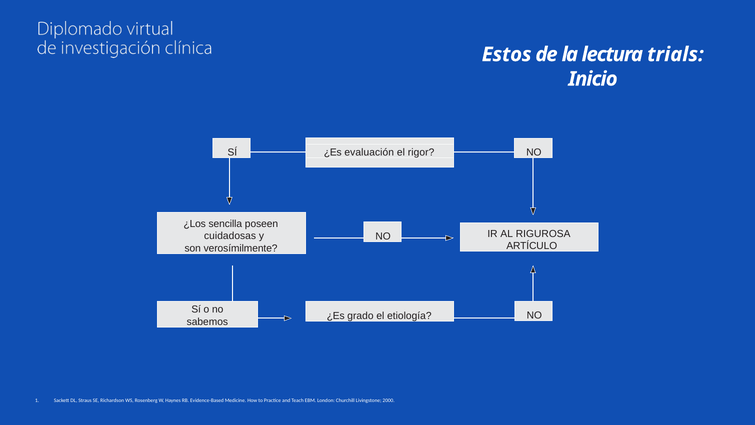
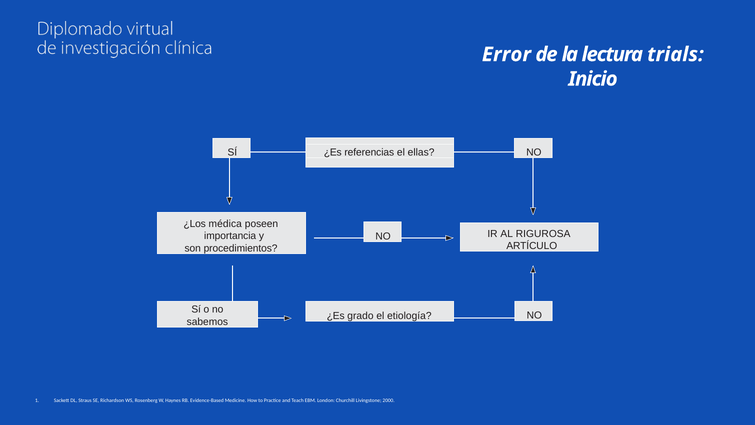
Estos: Estos -> Error (506, 54)
evaluación: evaluación -> referencias (369, 152)
rigor: rigor -> ellas (421, 152)
sencilla: sencilla -> médica (225, 224)
cuidadosas: cuidadosas -> importancia (230, 236)
verosímilmente: verosímilmente -> procedimientos (241, 248)
